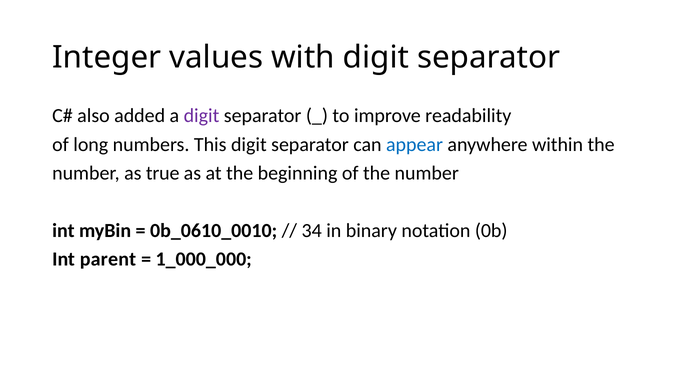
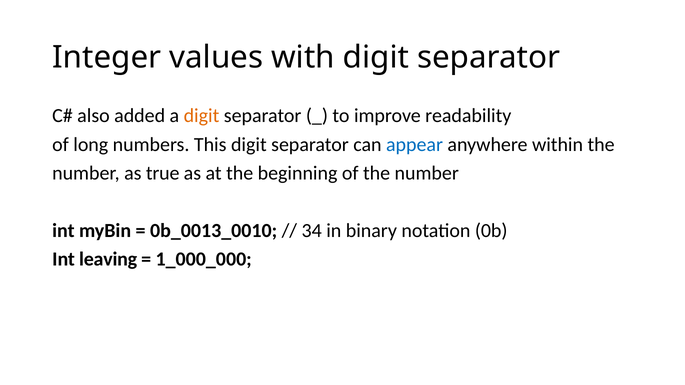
digit colour: purple -> orange (201, 116)
0b_0610_0010: 0b_0610_0010 -> 0b_0013_0010 (214, 231)
parent: parent -> leaving (108, 259)
